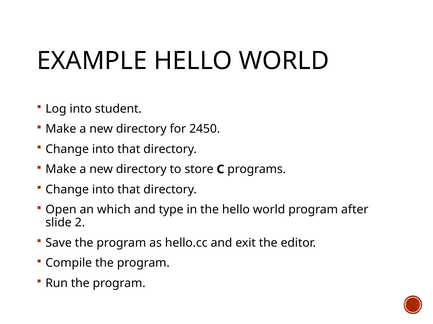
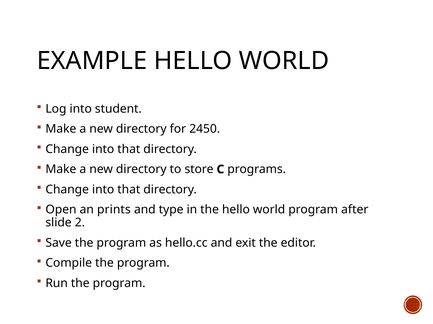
which: which -> prints (114, 210)
